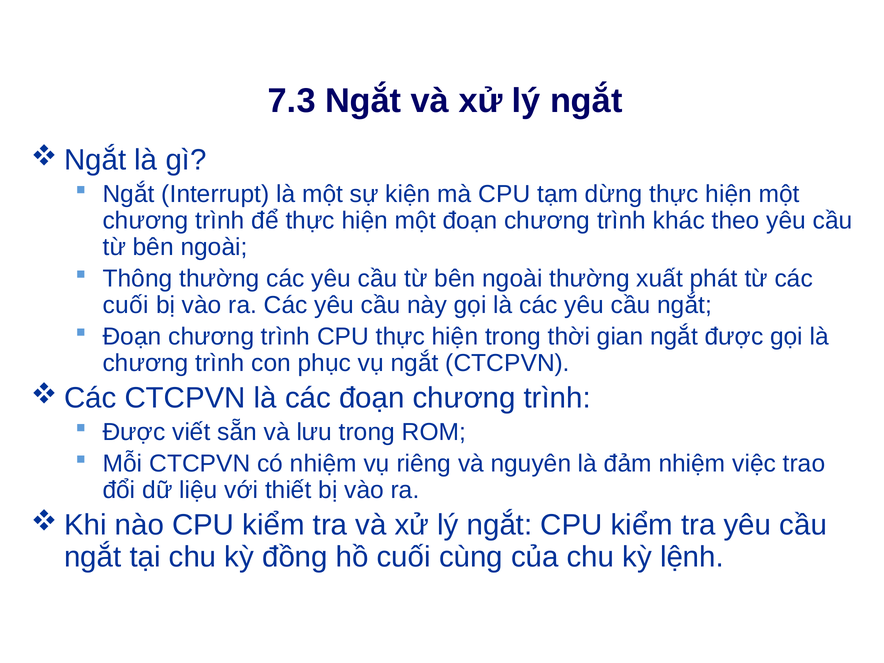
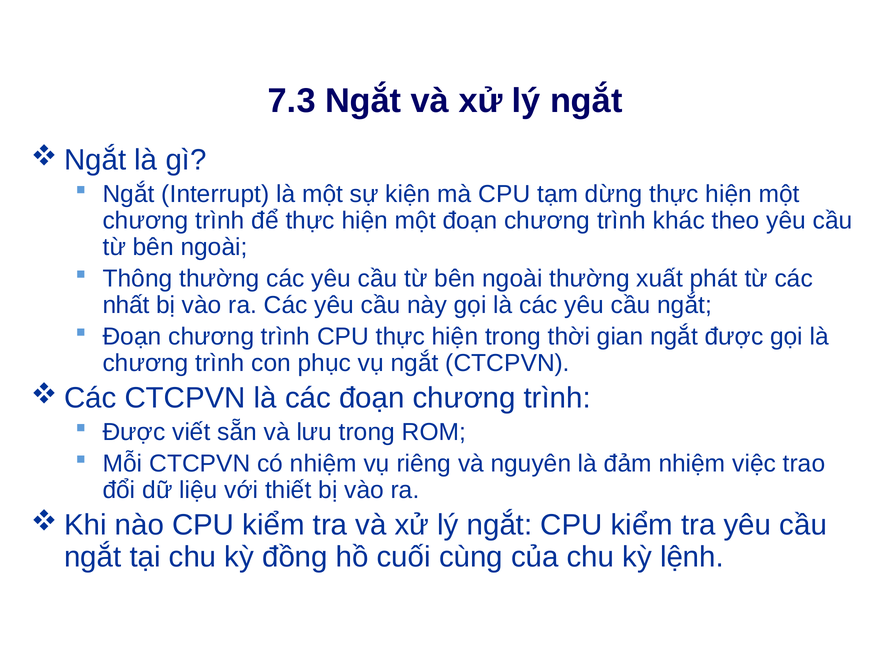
cuối: cuối -> nhất (126, 305)
